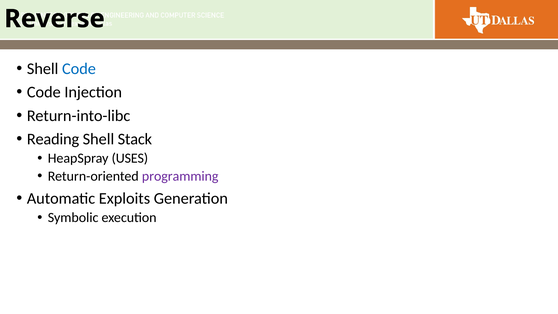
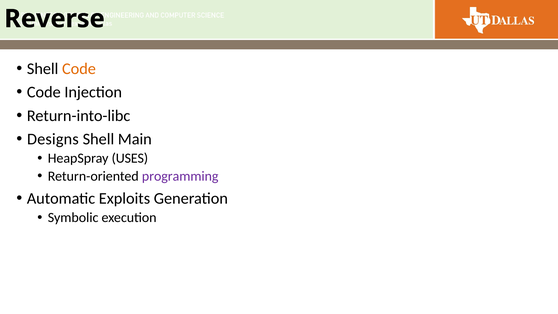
Code colour: blue -> orange (79, 69)
Reading: Reading -> Designs (53, 139)
Stack: Stack -> Main (135, 139)
